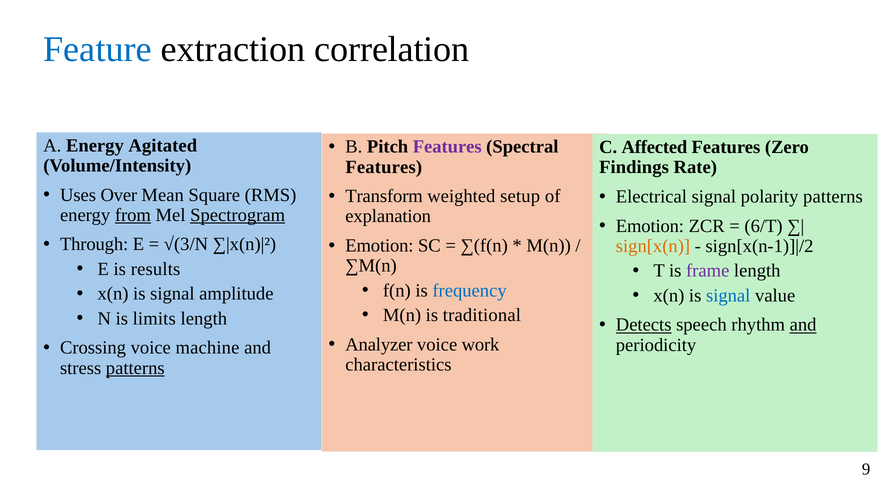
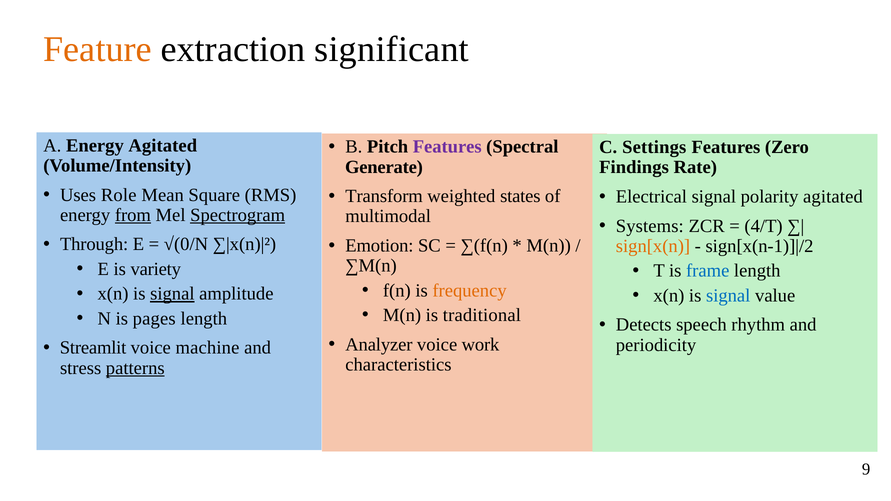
Feature colour: blue -> orange (98, 50)
correlation: correlation -> significant (392, 50)
Affected: Affected -> Settings (654, 147)
Features: Features -> Generate (384, 167)
Over: Over -> Role (119, 195)
setup: setup -> states (520, 196)
polarity patterns: patterns -> agitated (833, 197)
explanation: explanation -> multimodal (388, 216)
Emotion: Emotion -> Systems (650, 226)
6/T: 6/T -> 4/T (764, 226)
√(3/N: √(3/N -> √(0/N (186, 244)
results: results -> variety (156, 269)
frame colour: purple -> blue (708, 271)
frequency colour: blue -> orange (470, 291)
signal underline: none -> present (172, 294)
limits: limits -> pages (154, 319)
Detects underline: present -> none (644, 325)
and underline: present -> none (803, 325)
Crossing: Crossing -> Streamlit (93, 348)
